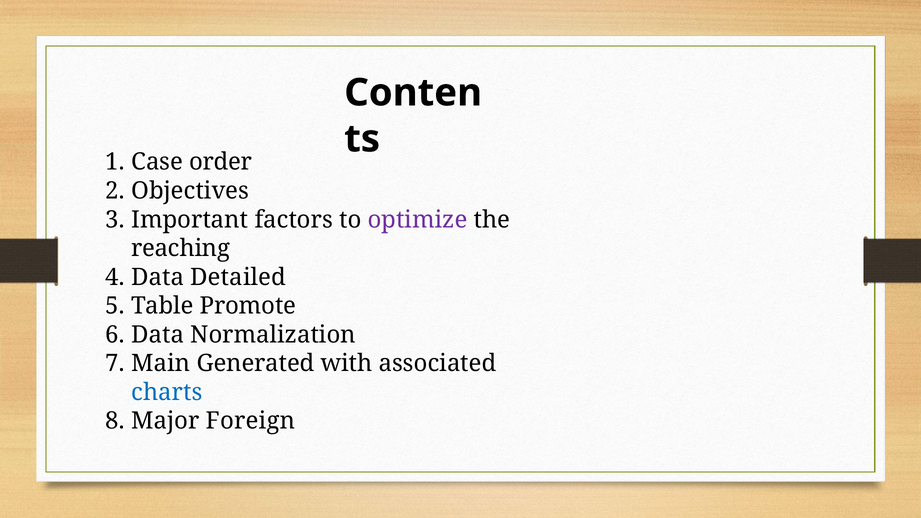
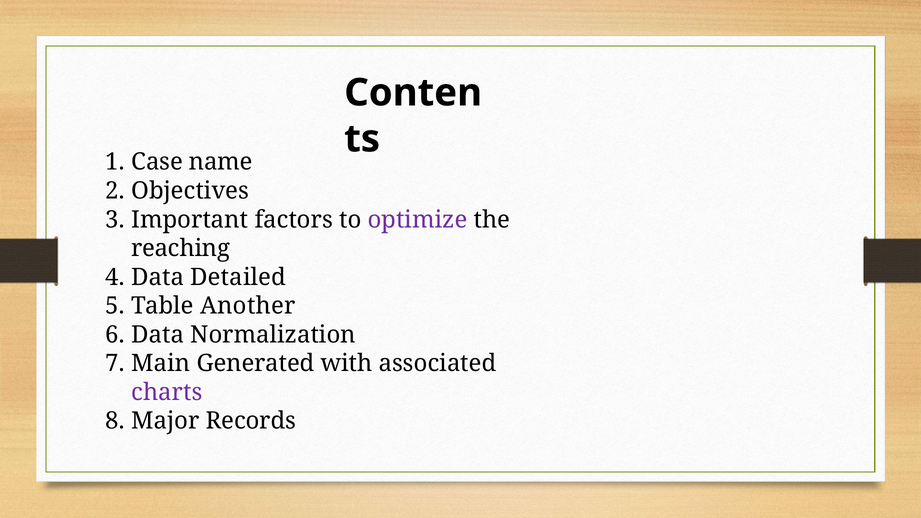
order: order -> name (221, 162)
Promote: Promote -> Another (248, 306)
charts colour: blue -> purple (167, 392)
Foreign: Foreign -> Records (251, 421)
